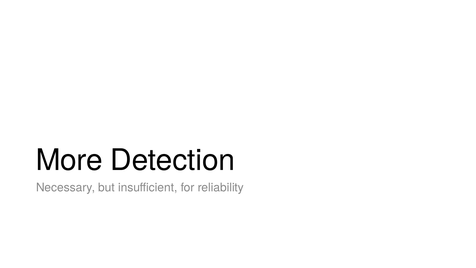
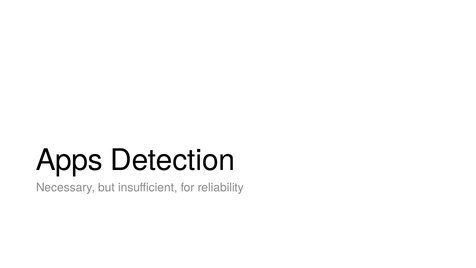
More: More -> Apps (69, 160)
